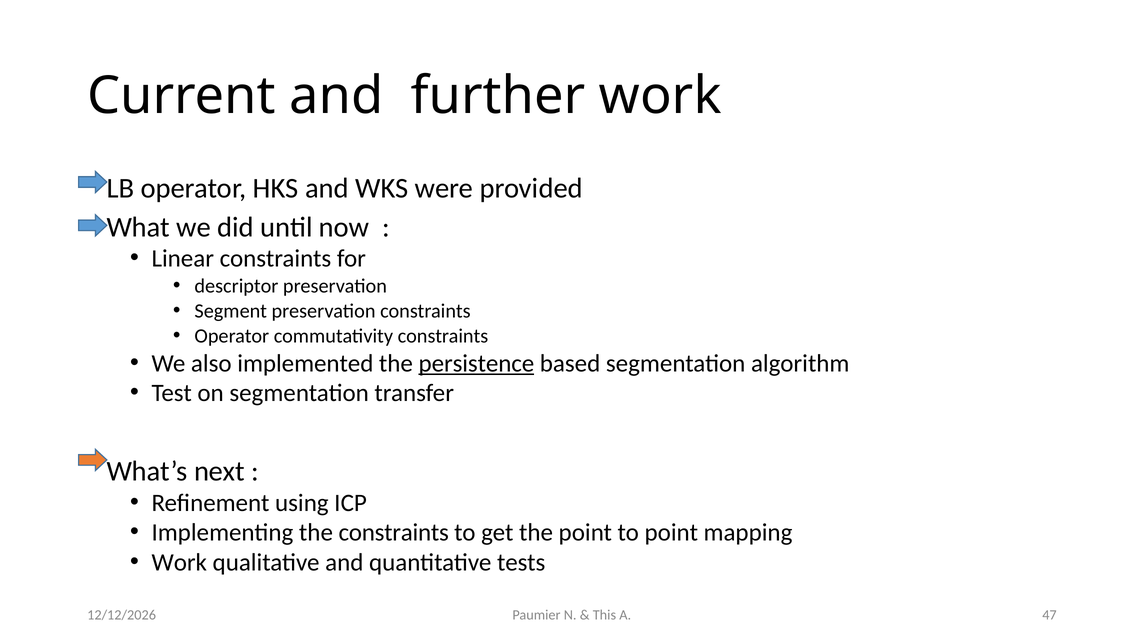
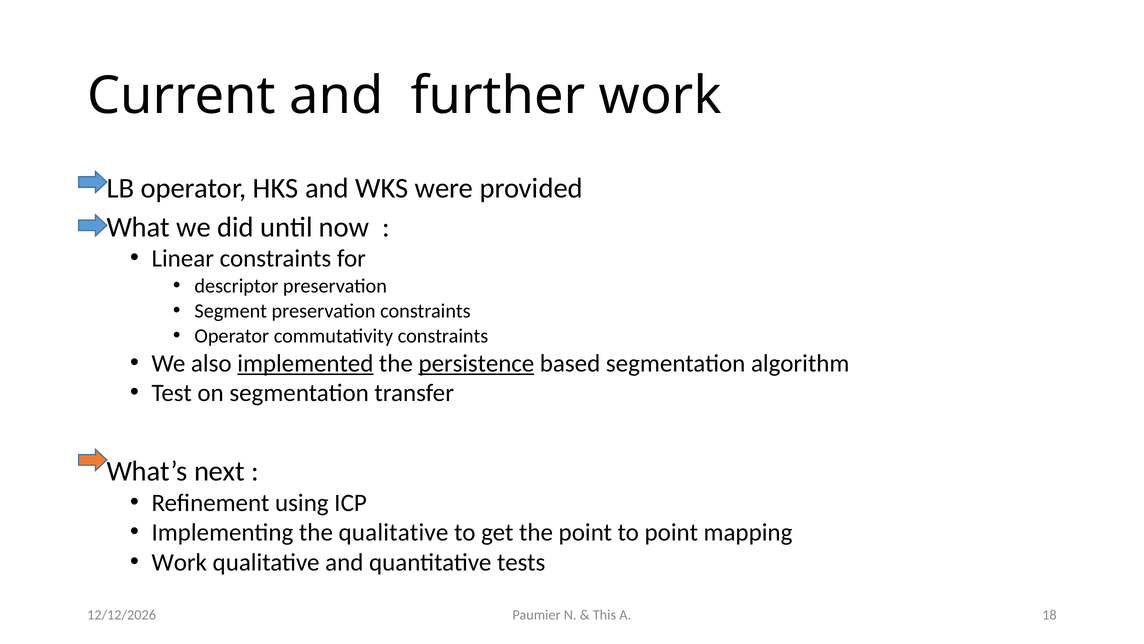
implemented underline: none -> present (305, 363)
the constraints: constraints -> qualitative (393, 532)
47: 47 -> 18 (1050, 614)
